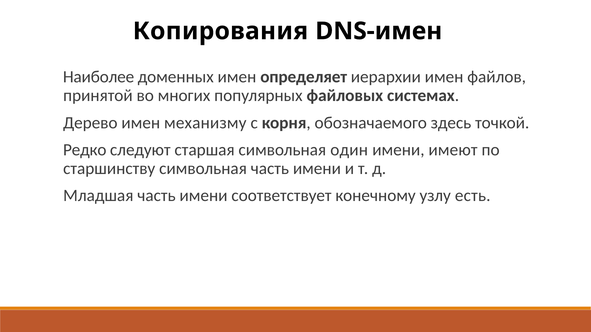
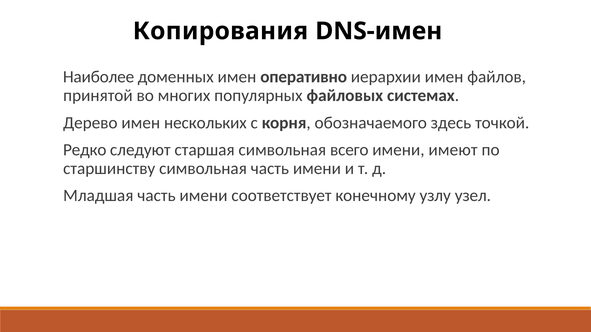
определяет: определяет -> оперативно (304, 77)
механизму: механизму -> нескольких (205, 123)
один: один -> всего (349, 150)
есть: есть -> узел (473, 196)
